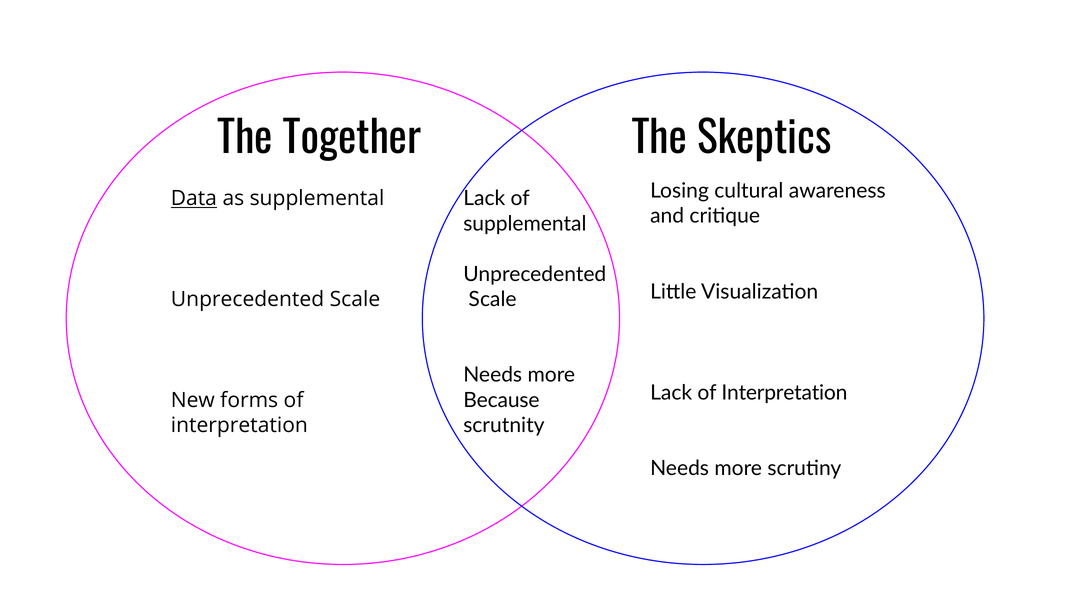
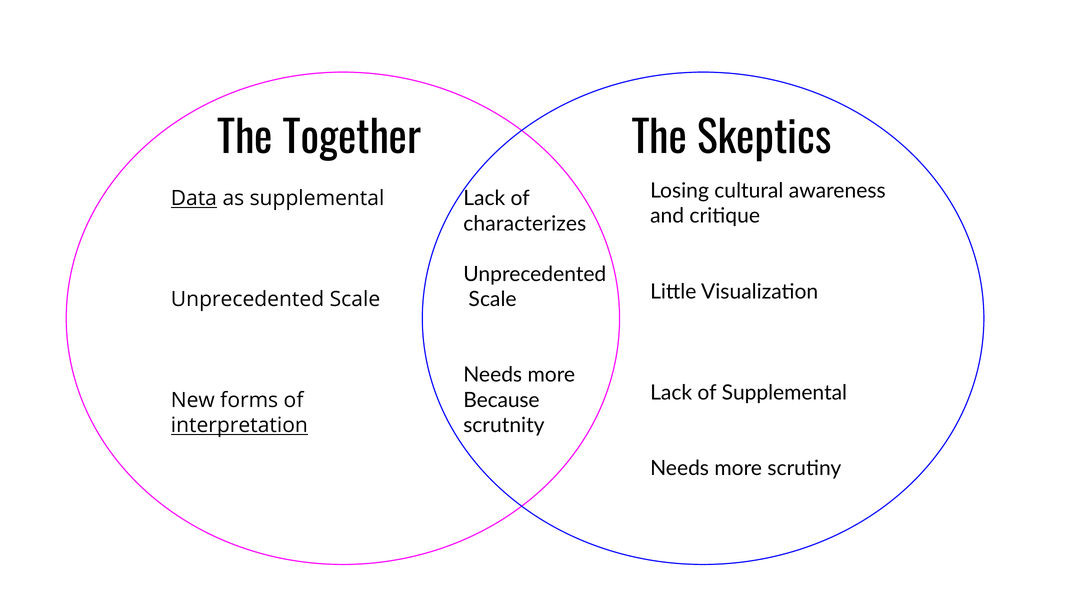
supplemental: supplemental -> characterizes (525, 224)
Lack of Interpretation: Interpretation -> Supplemental (784, 393)
interpretation underline: none -> present (239, 426)
